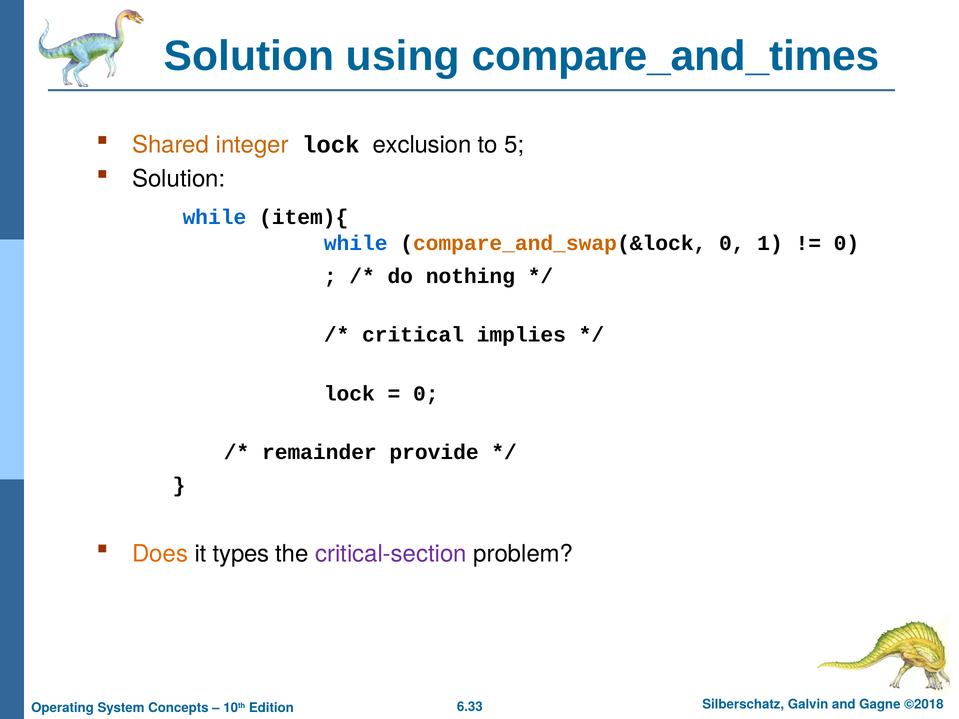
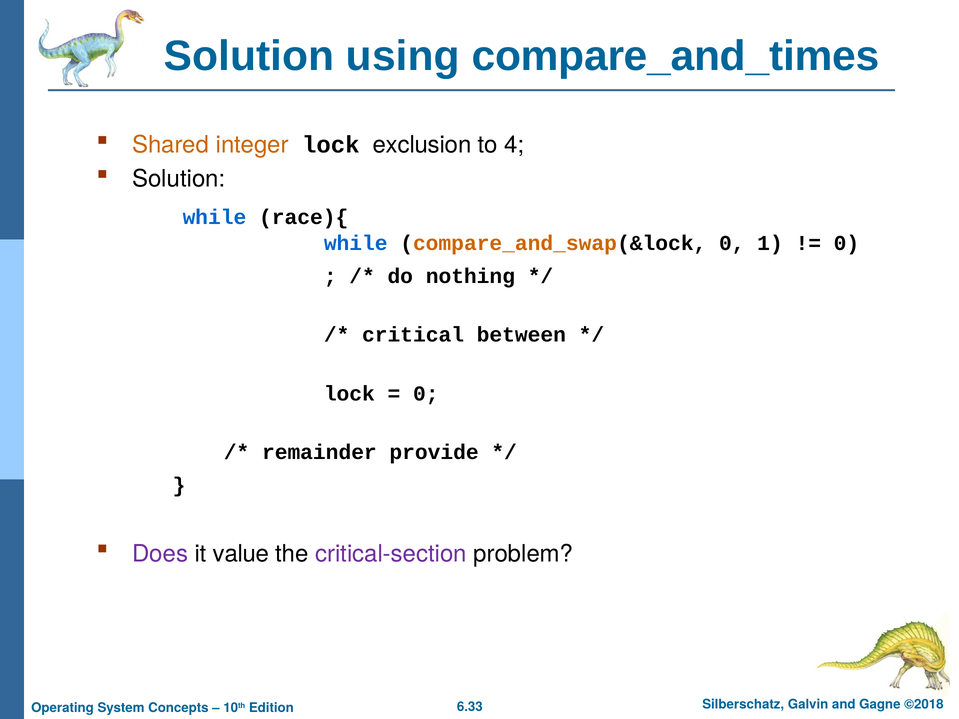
5: 5 -> 4 (514, 145)
item){: item){ -> race){ (304, 217)
implies: implies -> between (521, 335)
Does colour: orange -> purple (160, 554)
types: types -> value (241, 554)
